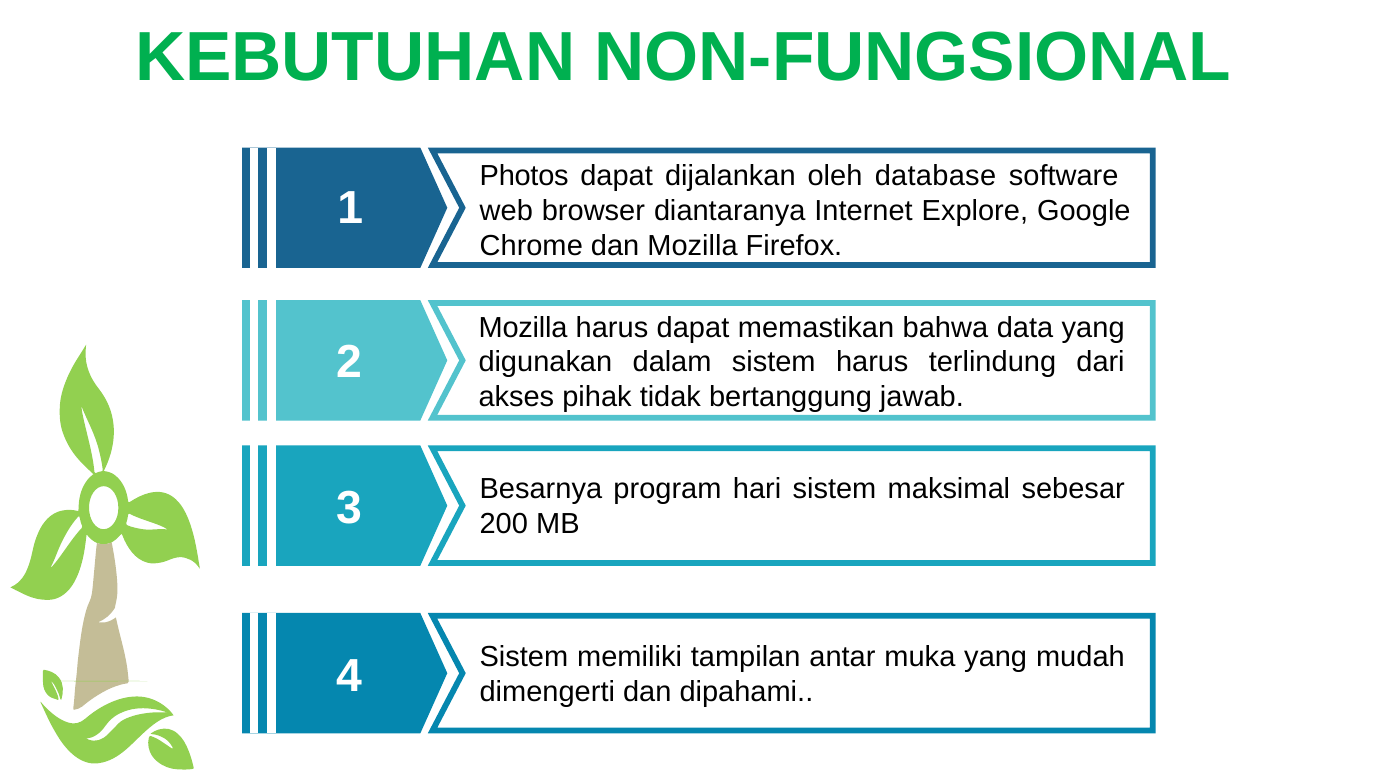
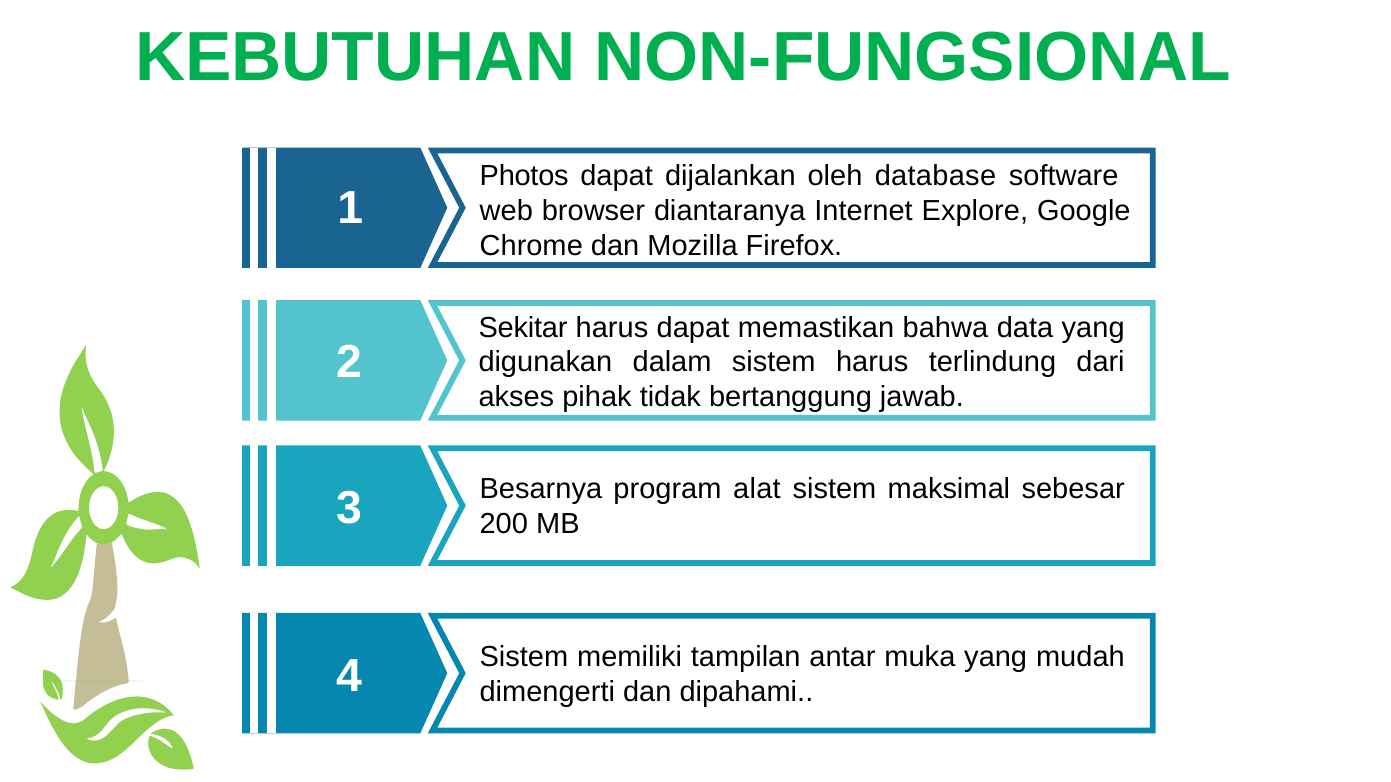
Mozilla: Mozilla -> Sekitar (523, 328)
hari: hari -> alat (757, 489)
